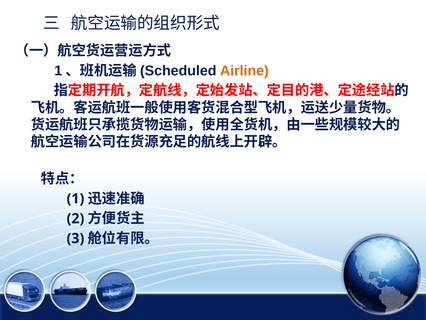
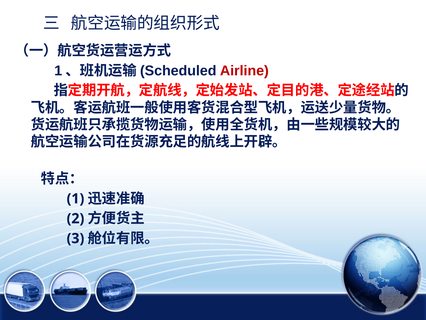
Airline colour: orange -> red (244, 71)
